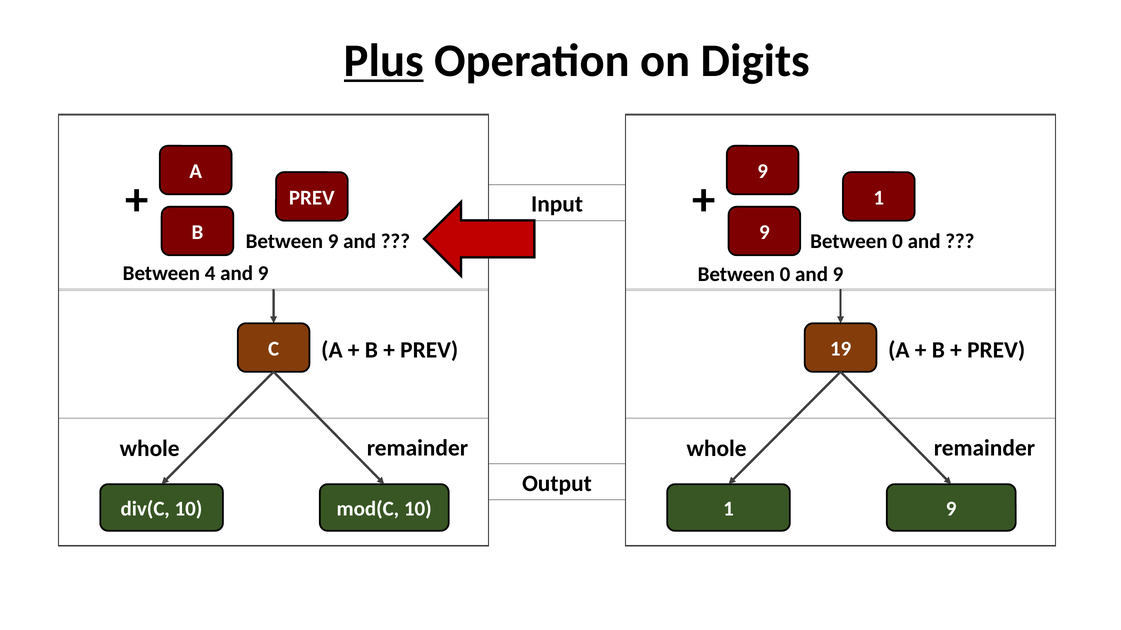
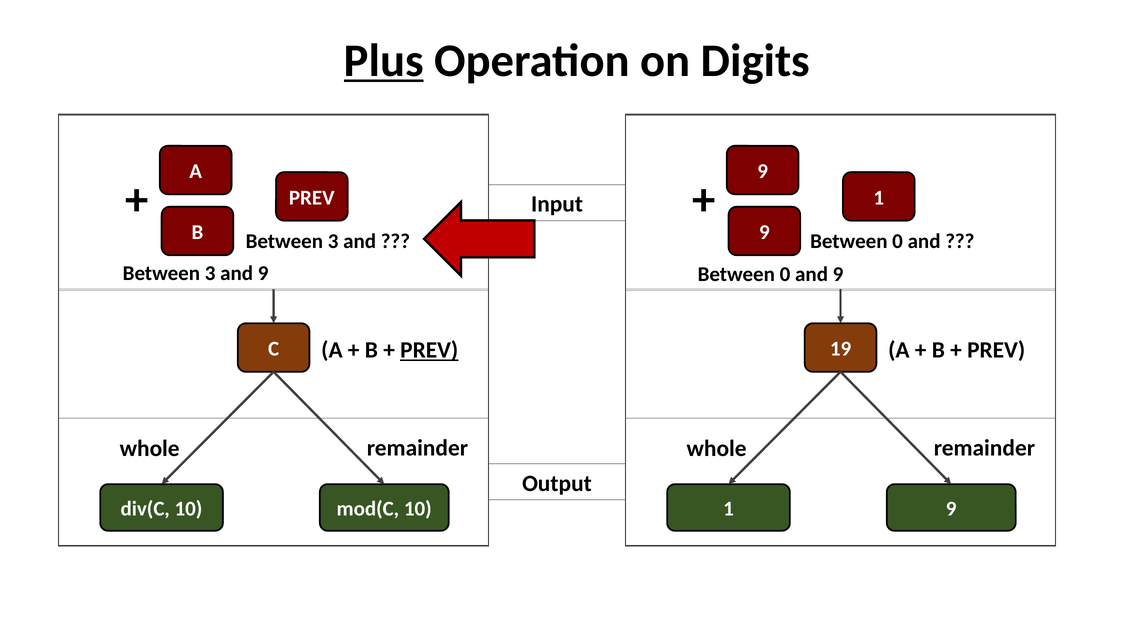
9: 9 -> 3 (333, 241)
4: 4 -> 3 (210, 274)
PREV underline: none -> present (429, 350)
